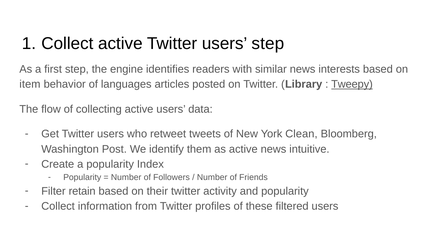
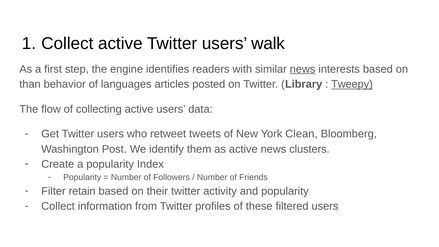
users step: step -> walk (268, 44)
news underline: none -> present (303, 69)
item: item -> than (30, 84)
intuitive: intuitive -> clusters (309, 149)
